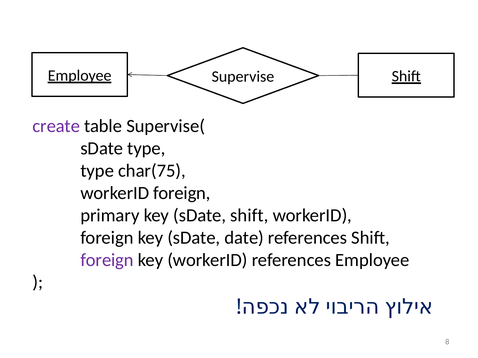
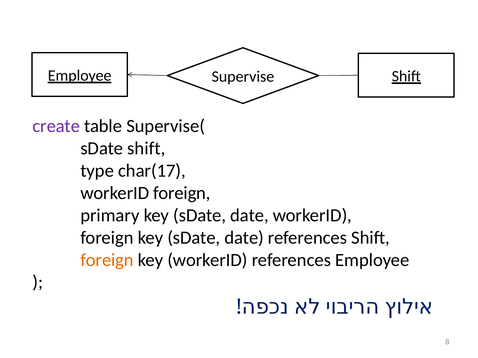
sDate type: type -> shift (146, 149)
char(75: char(75 -> char(17 (152, 171)
primary key sDate shift: shift -> date (249, 216)
foreign colour: purple -> orange (107, 260)
